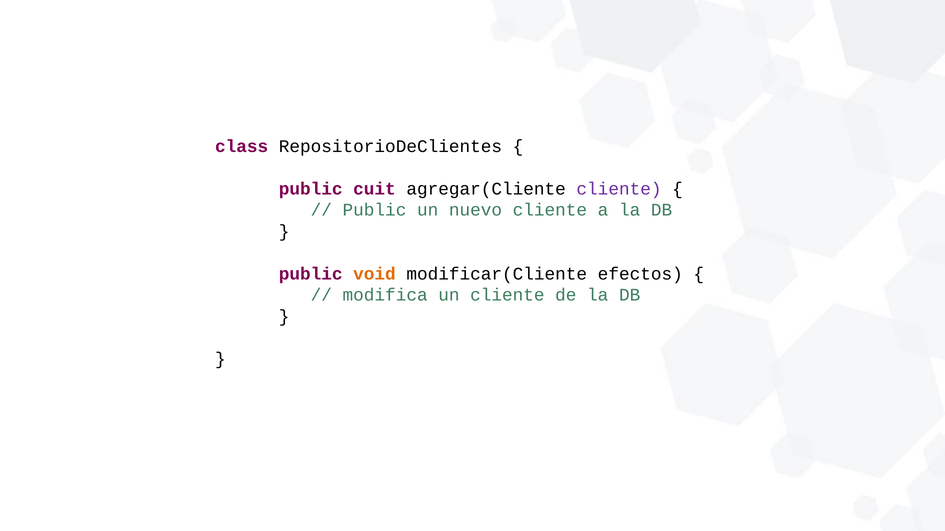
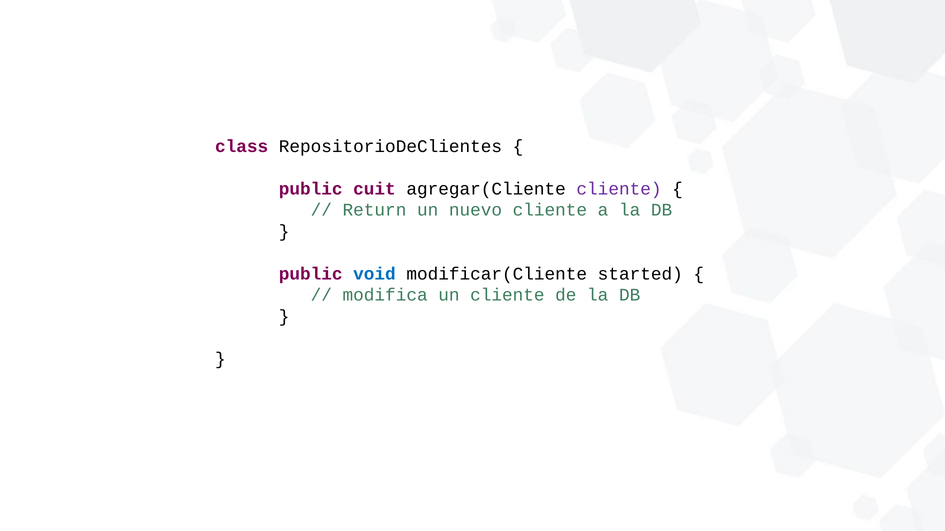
Public: Public -> Return (374, 210)
void colour: orange -> blue (374, 274)
efectos: efectos -> started (640, 274)
